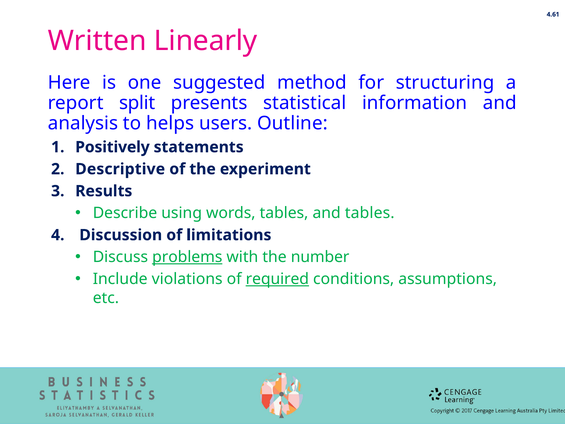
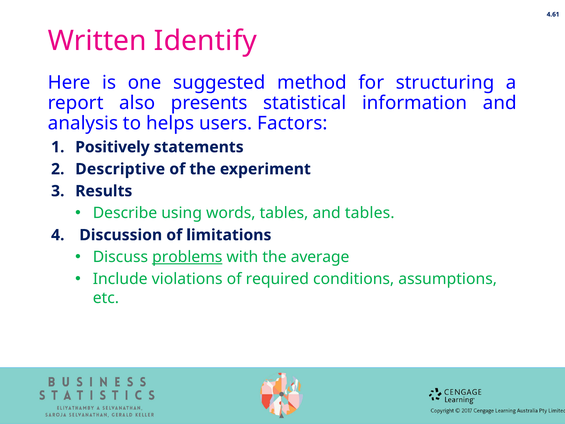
Linearly: Linearly -> Identify (205, 41)
split: split -> also (137, 103)
Outline: Outline -> Factors (292, 123)
number: number -> average (320, 257)
required underline: present -> none (277, 279)
